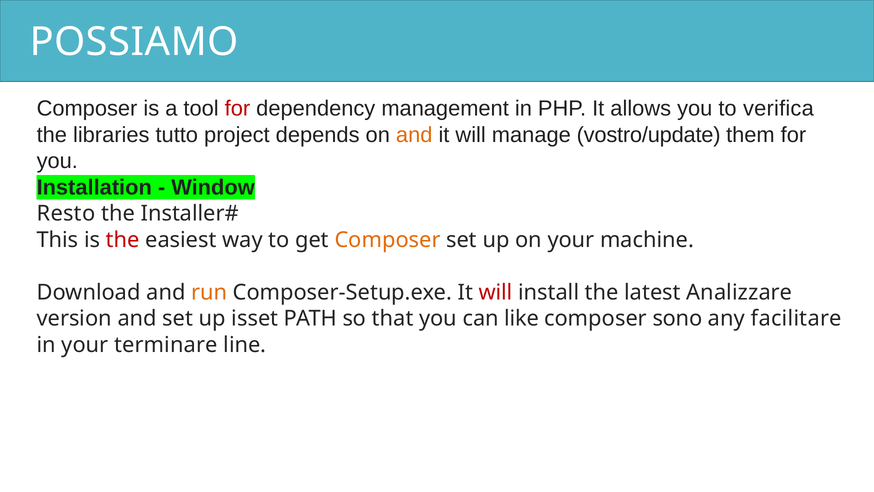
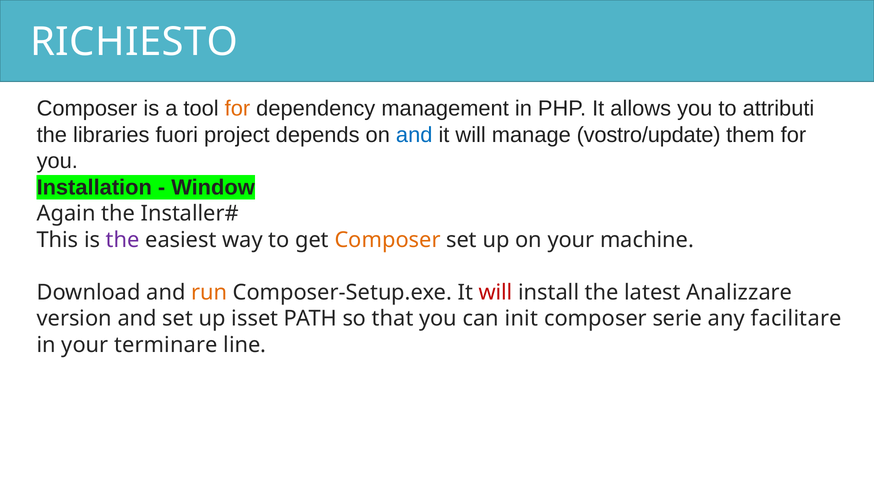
POSSIAMO: POSSIAMO -> RICHIESTO (134, 42)
for colour: red -> orange (237, 109)
verifica: verifica -> attributi (779, 109)
tutto: tutto -> fuori (177, 135)
and colour: orange -> blue (414, 135)
Resto: Resto -> Again (66, 214)
the colour: red -> purple (123, 240)
like: like -> init (521, 318)
sono: sono -> serie (677, 318)
